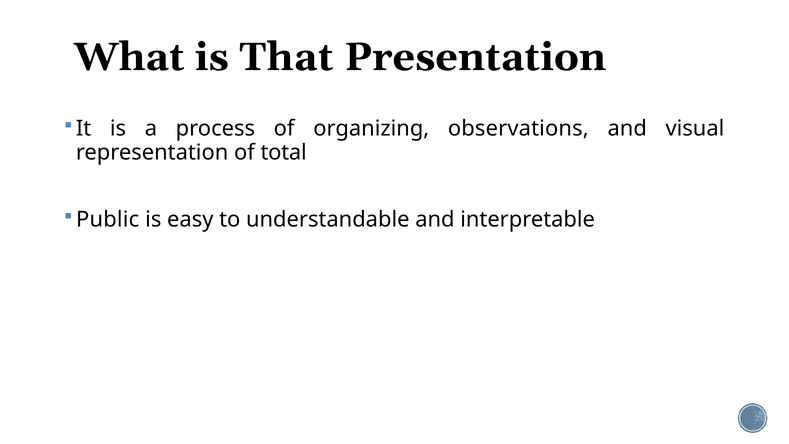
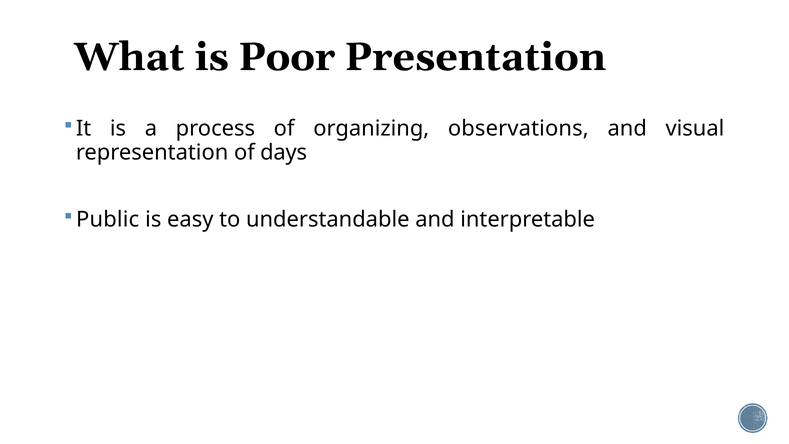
That: That -> Poor (287, 57)
total: total -> days (284, 152)
